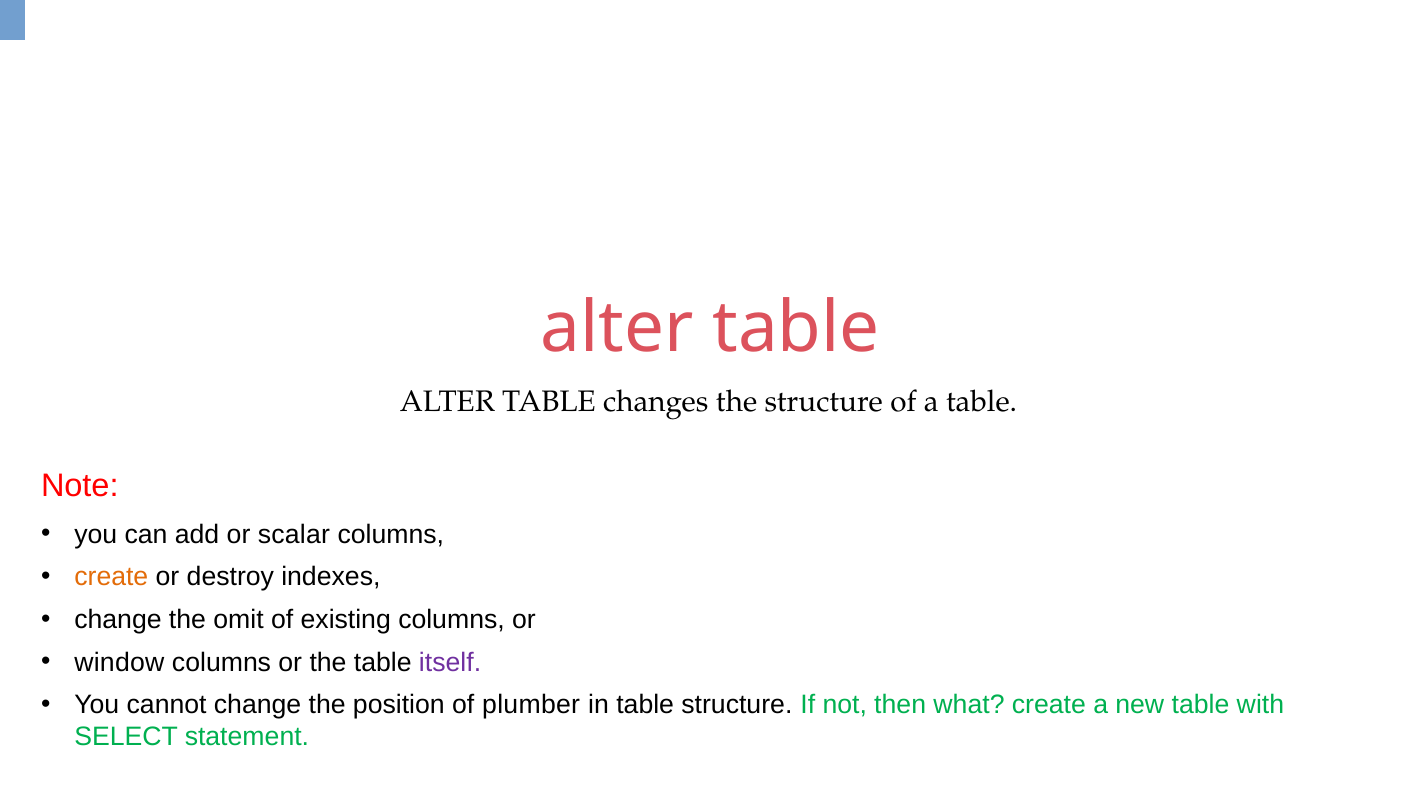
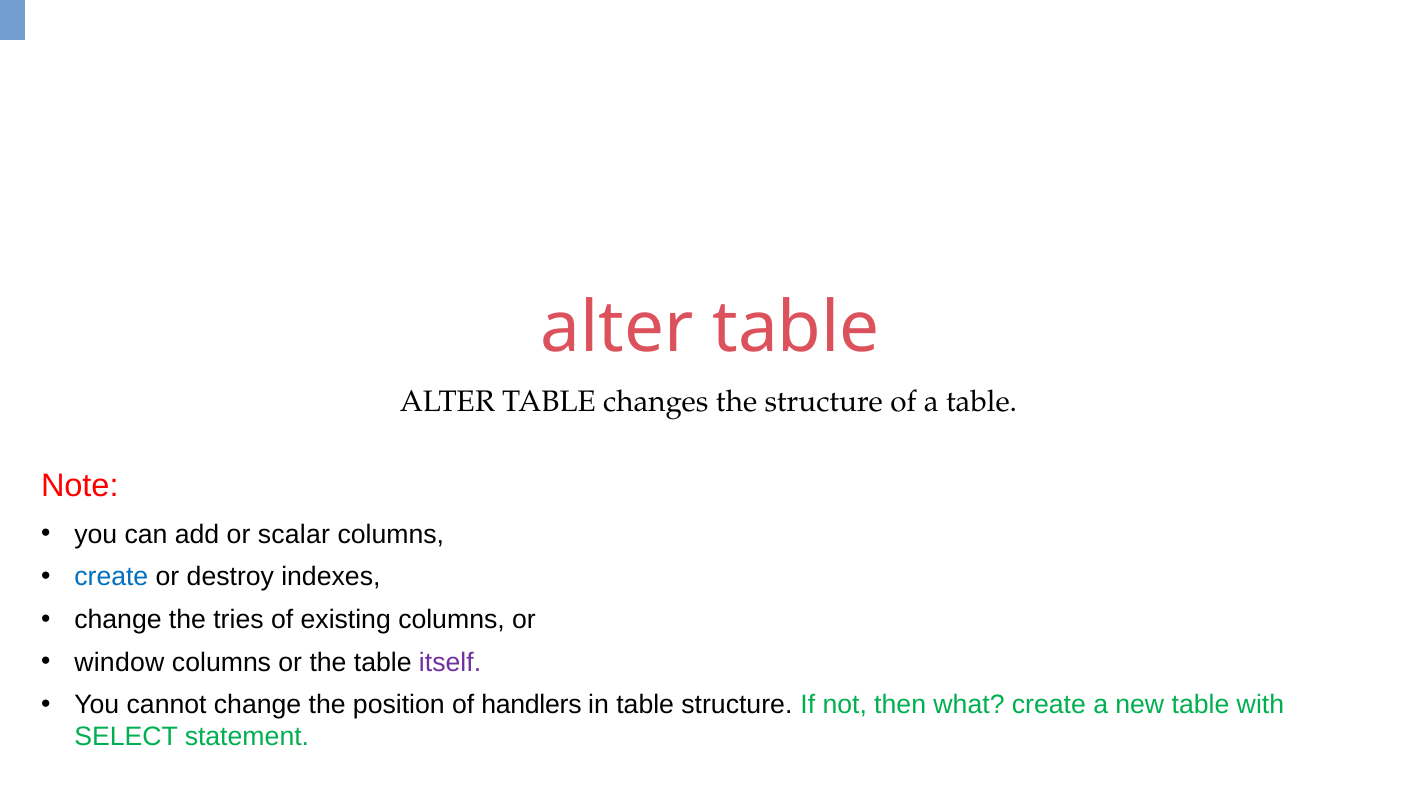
create colour: orange -> blue (111, 577)
omit: omit -> tries (239, 620)
plumber: plumber -> handlers (531, 705)
